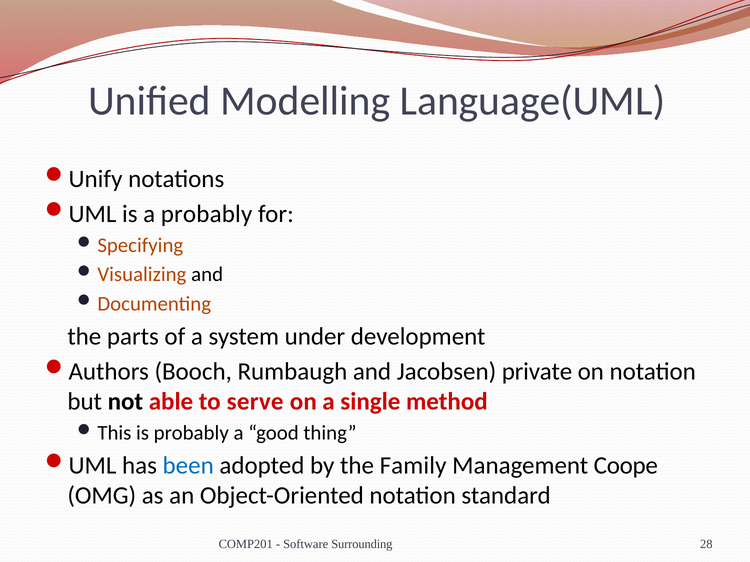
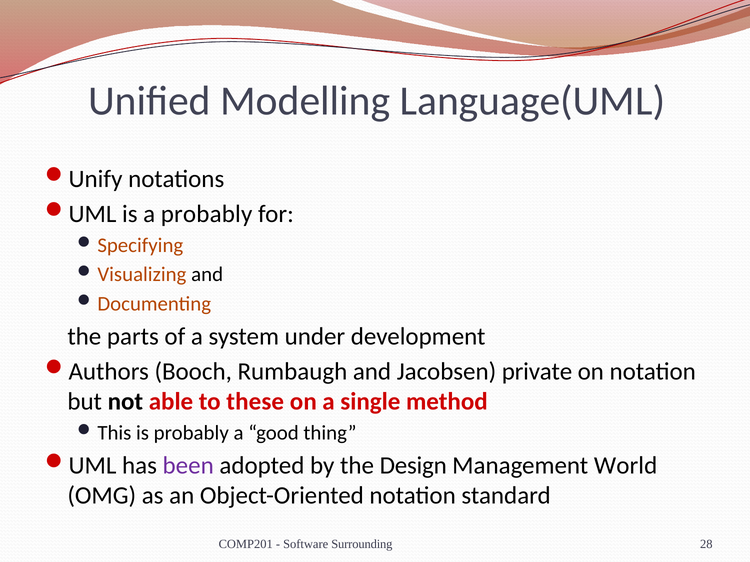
serve: serve -> these (255, 402)
been colour: blue -> purple (188, 466)
Family: Family -> Design (413, 466)
Coope: Coope -> World (626, 466)
